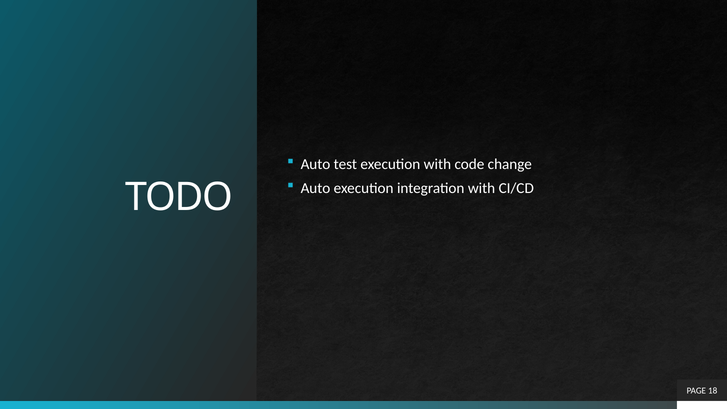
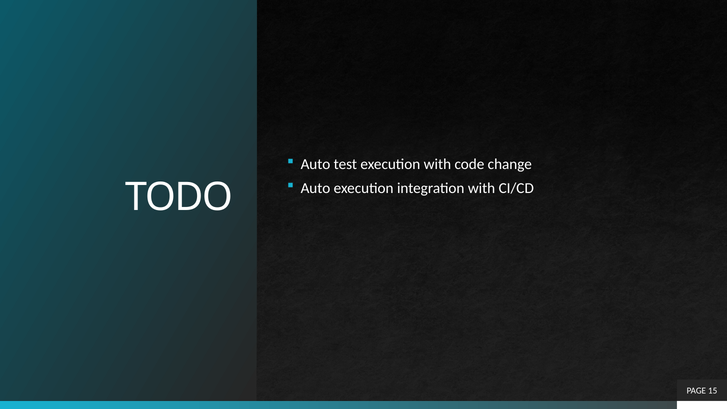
18: 18 -> 15 (713, 391)
